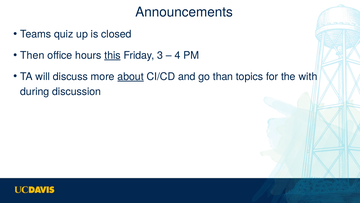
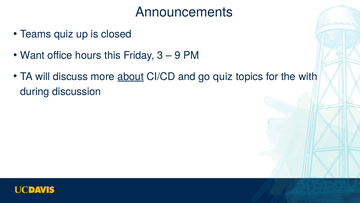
Then: Then -> Want (32, 55)
this underline: present -> none (112, 55)
4: 4 -> 9 (177, 55)
go than: than -> quiz (223, 76)
